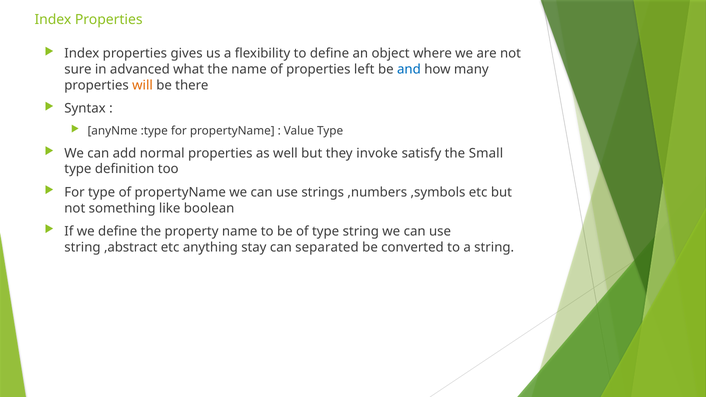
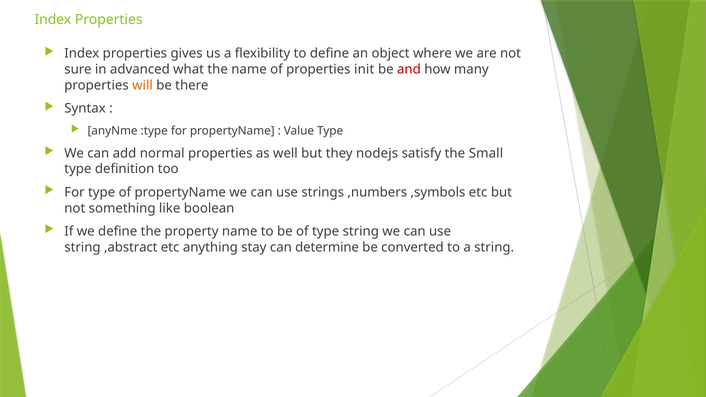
left: left -> init (364, 69)
and colour: blue -> red (409, 69)
invoke: invoke -> nodejs (377, 153)
separated: separated -> determine (327, 247)
